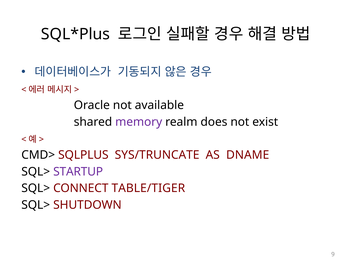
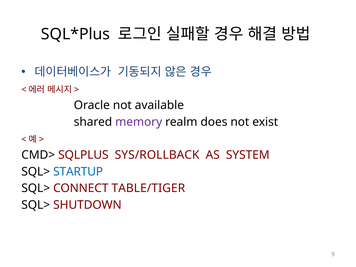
SYS/TRUNCATE: SYS/TRUNCATE -> SYS/ROLLBACK (157, 155)
DNAME: DNAME -> SYSTEM (248, 155)
STARTUP colour: purple -> blue (78, 172)
